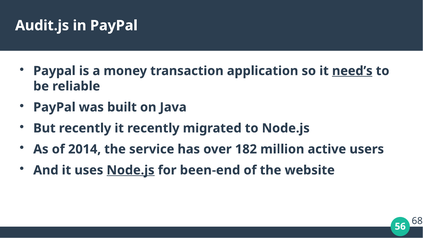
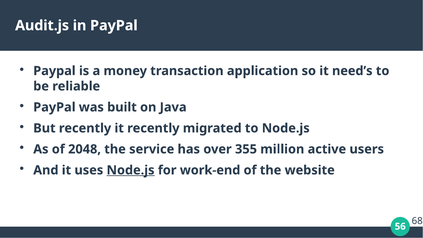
need’s underline: present -> none (352, 71)
2014: 2014 -> 2048 (85, 149)
182: 182 -> 355 (246, 149)
been-end: been-end -> work-end (210, 170)
